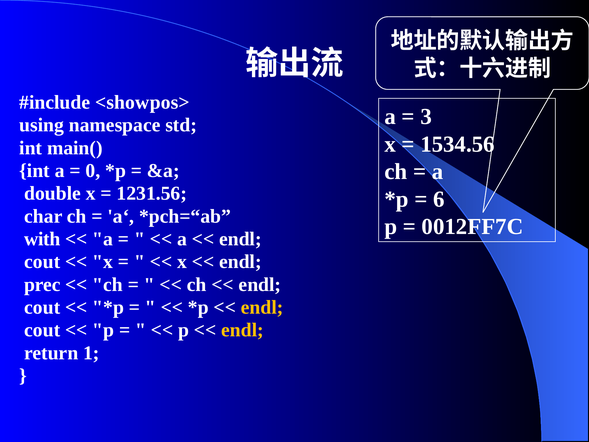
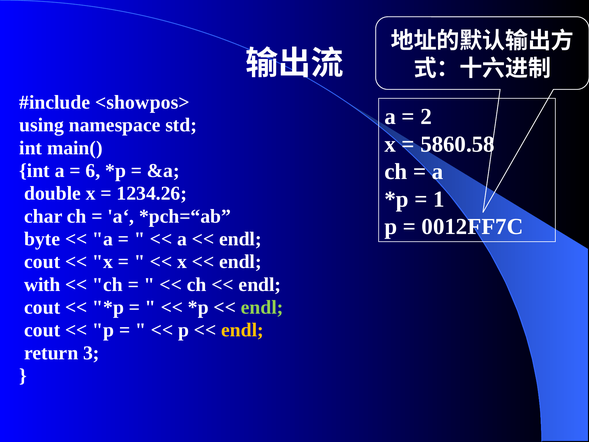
3: 3 -> 2 (426, 117)
1534.56: 1534.56 -> 5860.58 (458, 144)
0: 0 -> 6 (93, 171)
1231.56: 1231.56 -> 1234.26 (152, 193)
6: 6 -> 1 (439, 199)
with: with -> byte (42, 239)
prec: prec -> with (42, 284)
endl colour: yellow -> light green (262, 307)
1: 1 -> 3 (91, 353)
